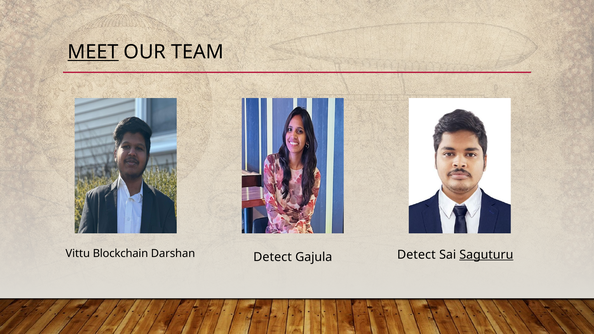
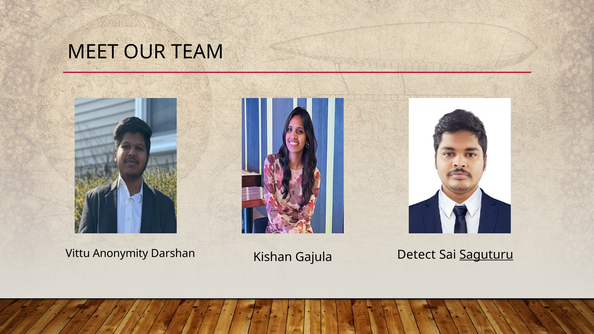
MEET underline: present -> none (93, 52)
Blockchain: Blockchain -> Anonymity (120, 254)
Darshan Detect: Detect -> Kishan (273, 257)
